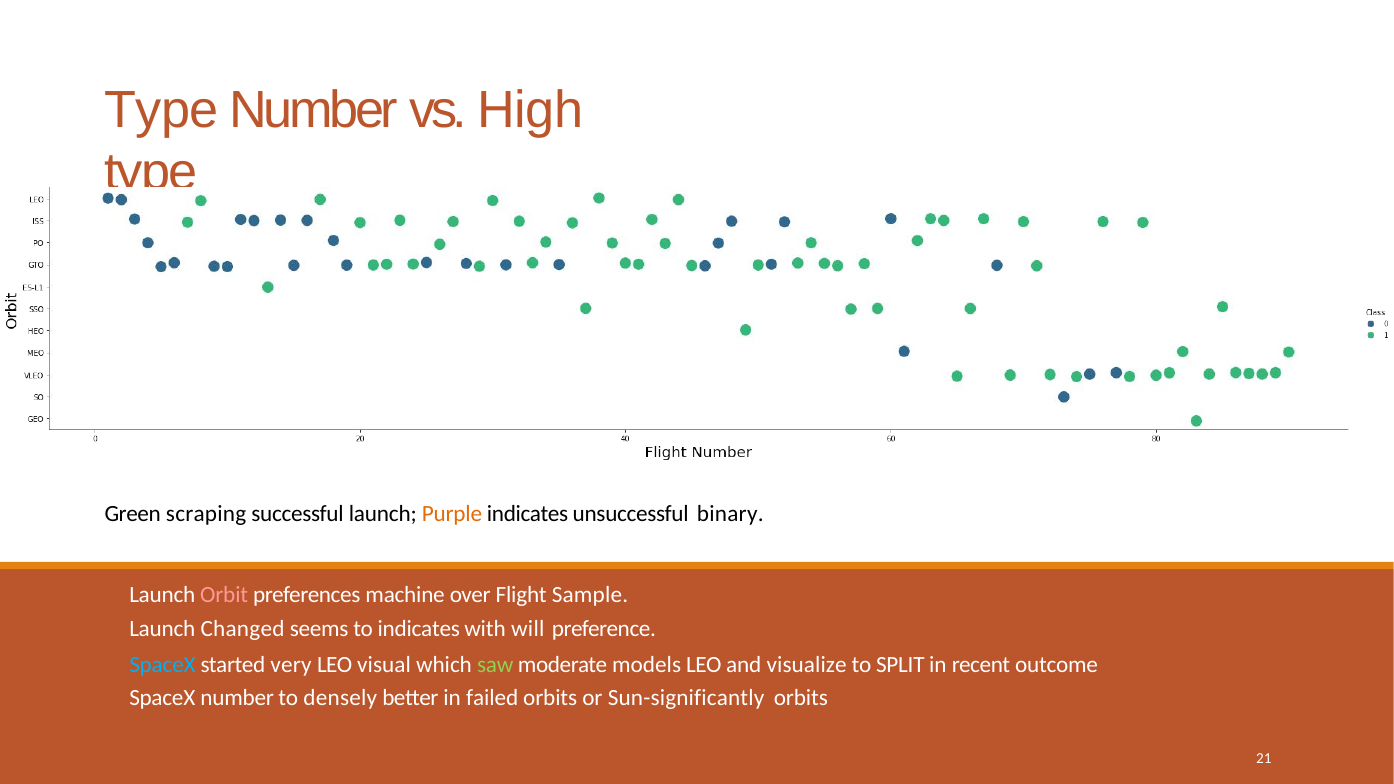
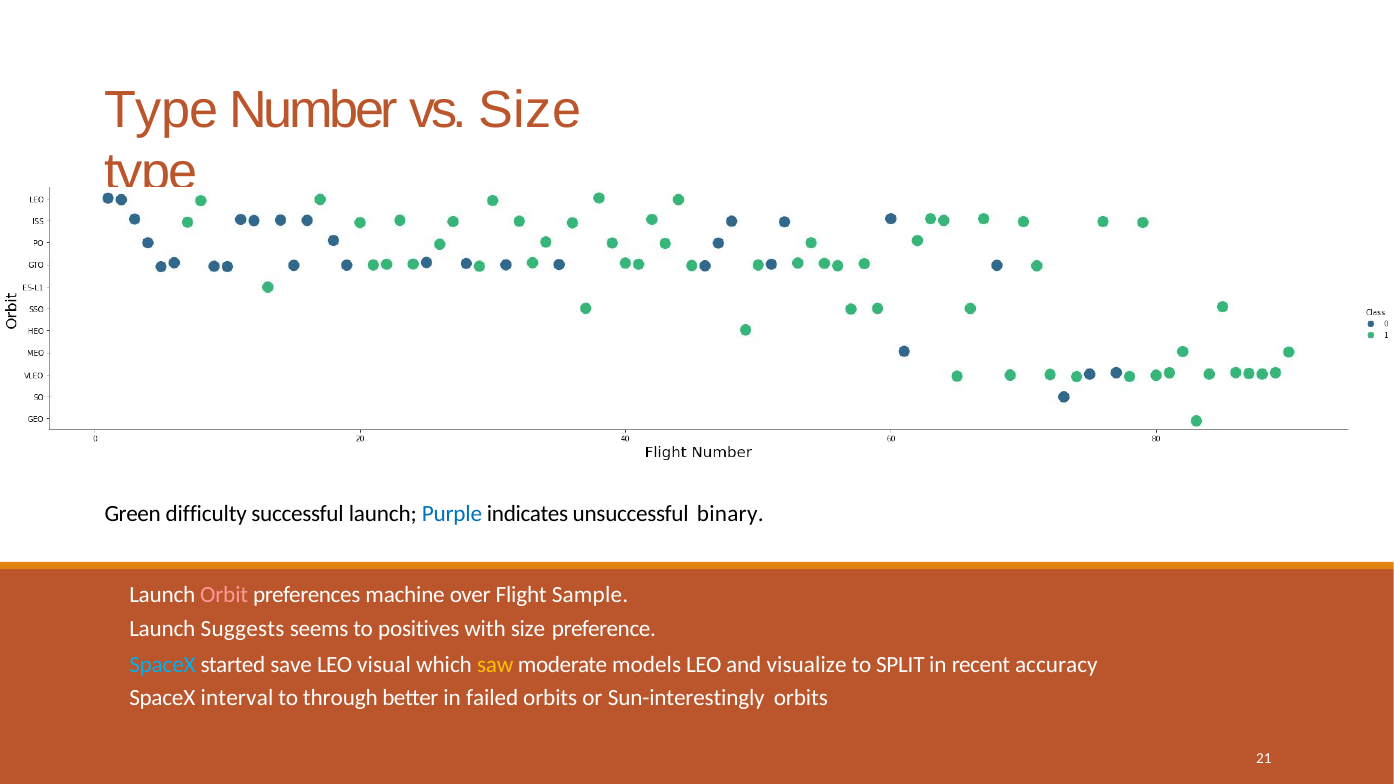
vs High: High -> Size (530, 110)
scraping: scraping -> difficulty (206, 514)
Purple colour: orange -> blue (452, 514)
Changed: Changed -> Suggests (243, 629)
to indicates: indicates -> positives (419, 629)
with will: will -> size (528, 629)
very: very -> save (291, 664)
saw colour: light green -> yellow (495, 664)
outcome: outcome -> accuracy (1056, 664)
SpaceX number: number -> interval (237, 698)
densely: densely -> through (340, 698)
Sun-significantly: Sun-significantly -> Sun-interestingly (686, 698)
